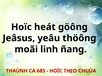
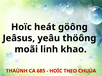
ñang: ñang -> khao (74, 50)
